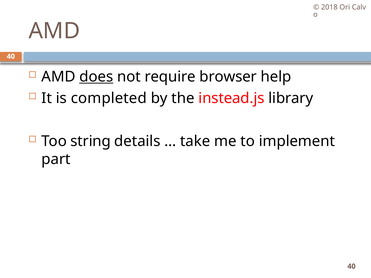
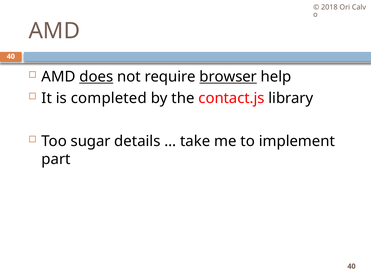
browser underline: none -> present (228, 77)
instead.js: instead.js -> contact.js (231, 98)
string: string -> sugar (91, 141)
